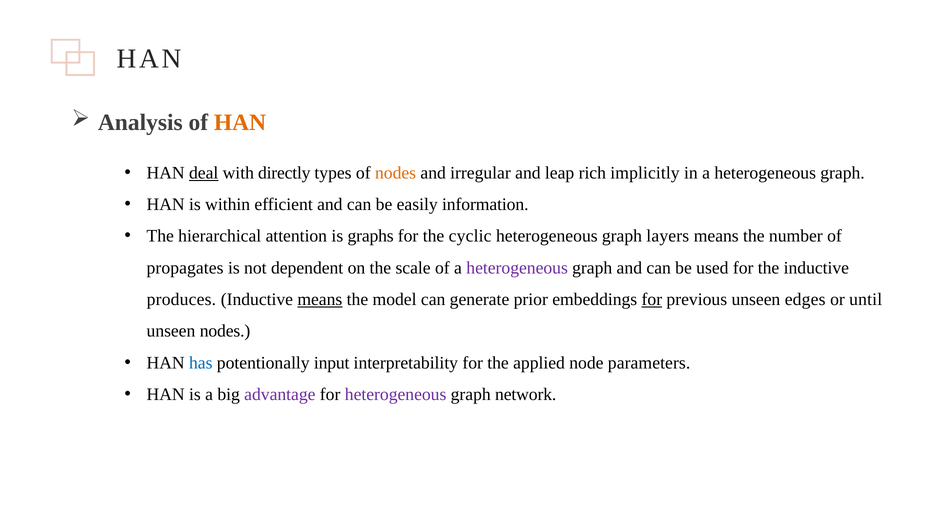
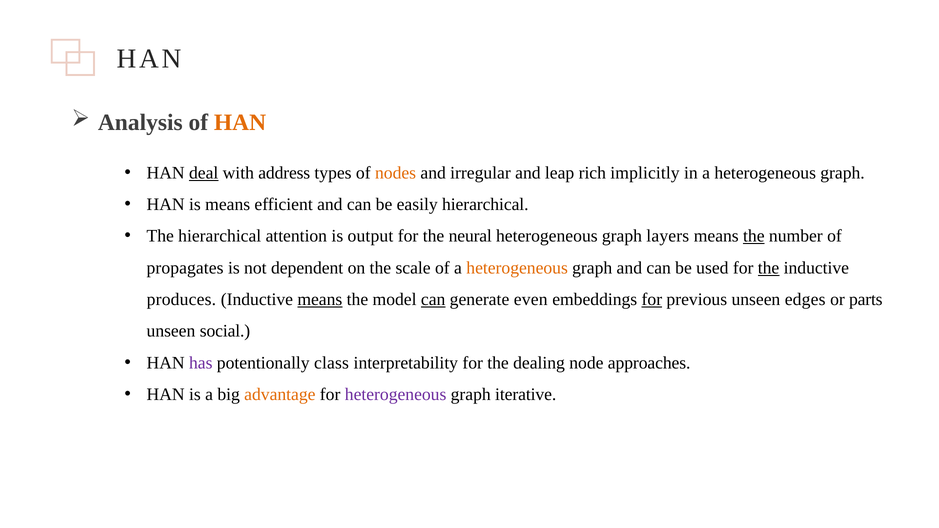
directly: directly -> address (284, 173)
is within: within -> means (228, 205)
easily information: information -> hierarchical (485, 205)
graphs: graphs -> output (370, 236)
cyclic: cyclic -> neural (470, 236)
the underline: none -> present (754, 236)
heterogeneous colour: purple -> orange (517, 268)
the underline: none -> present (769, 268)
can underline: none -> present (433, 300)
prior: prior -> even (531, 300)
until: until -> parts (866, 300)
unseen nodes: nodes -> social (225, 331)
has colour: blue -> purple (201, 363)
input: input -> class (331, 363)
applied: applied -> dealing (539, 363)
parameters: parameters -> approaches (649, 363)
advantage colour: purple -> orange (280, 395)
network: network -> iterative (526, 395)
